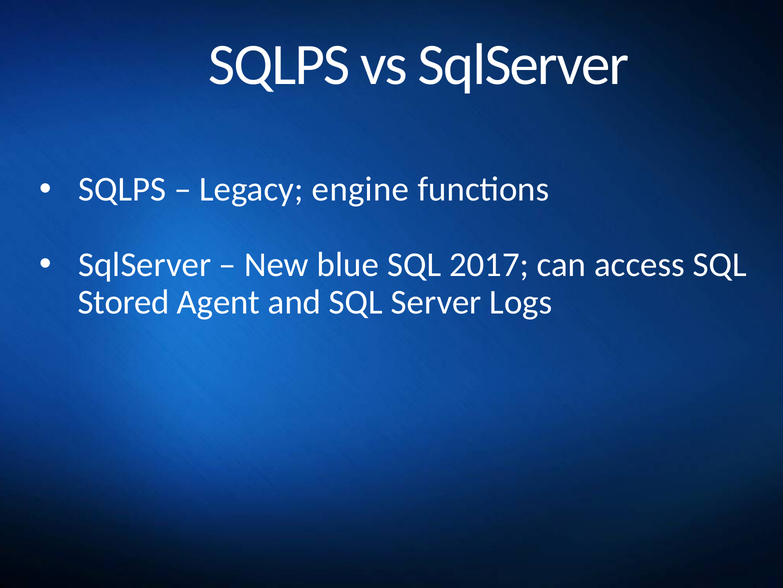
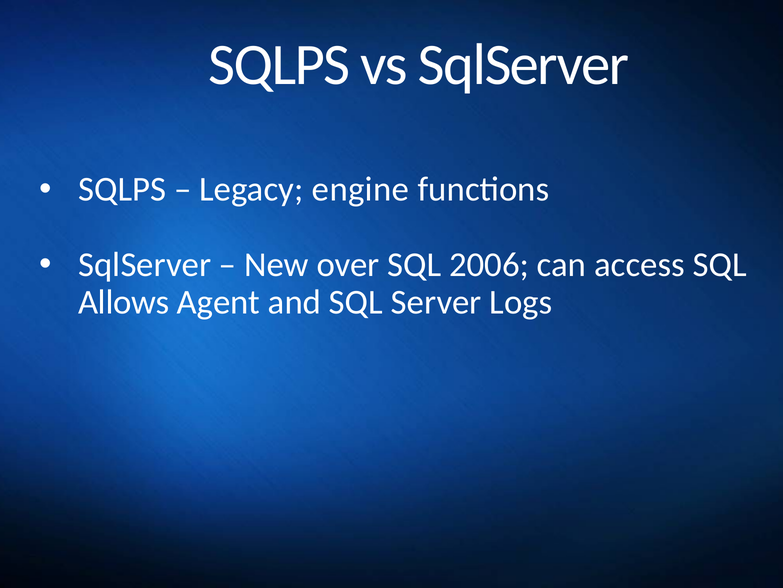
blue: blue -> over (348, 264)
2017: 2017 -> 2006 (489, 264)
Stored: Stored -> Allows (124, 302)
